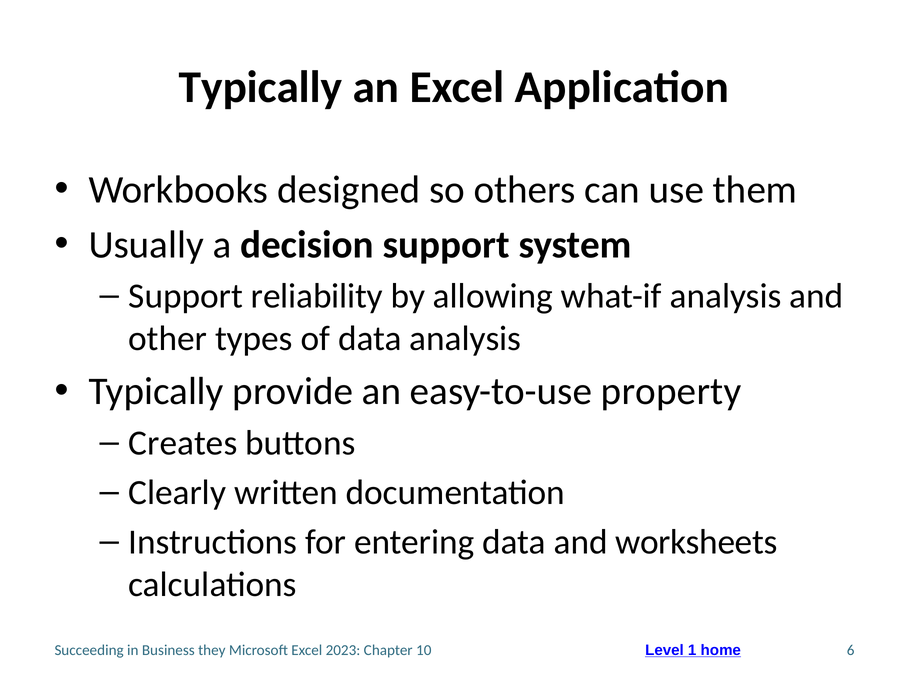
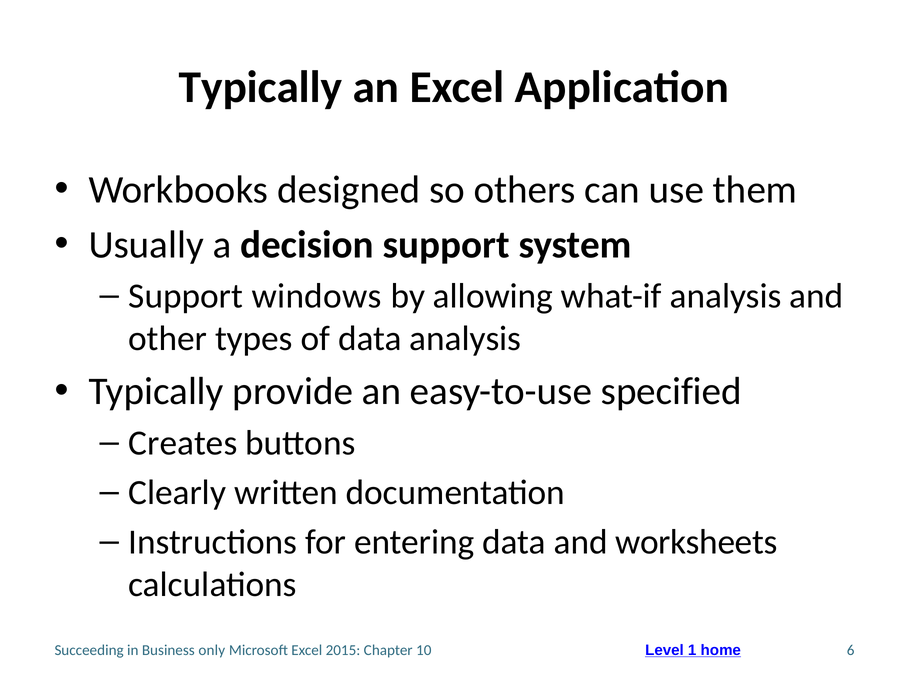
reliability: reliability -> windows (317, 296)
property: property -> specified (671, 392)
they: they -> only (212, 651)
2023: 2023 -> 2015 (343, 651)
